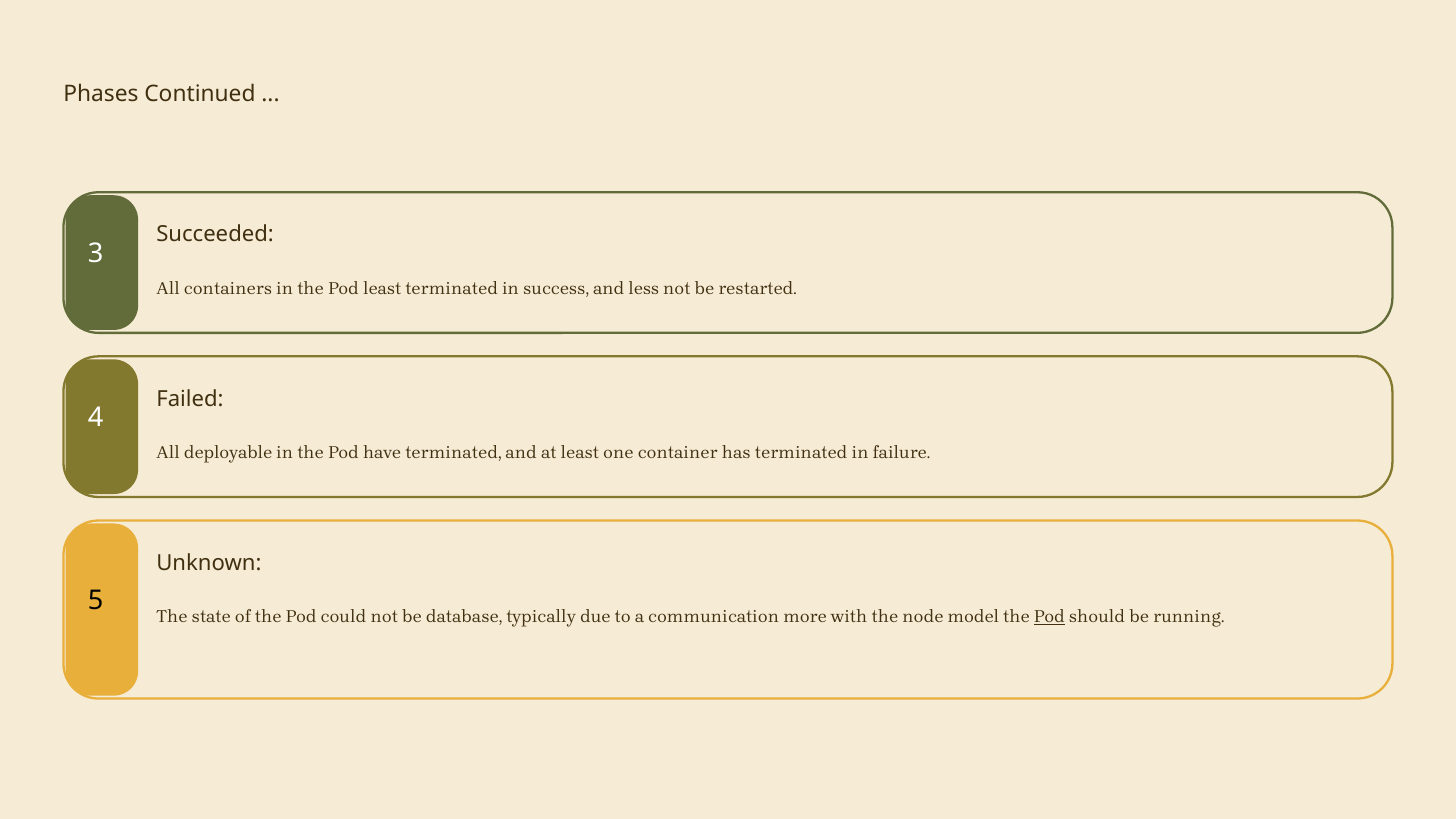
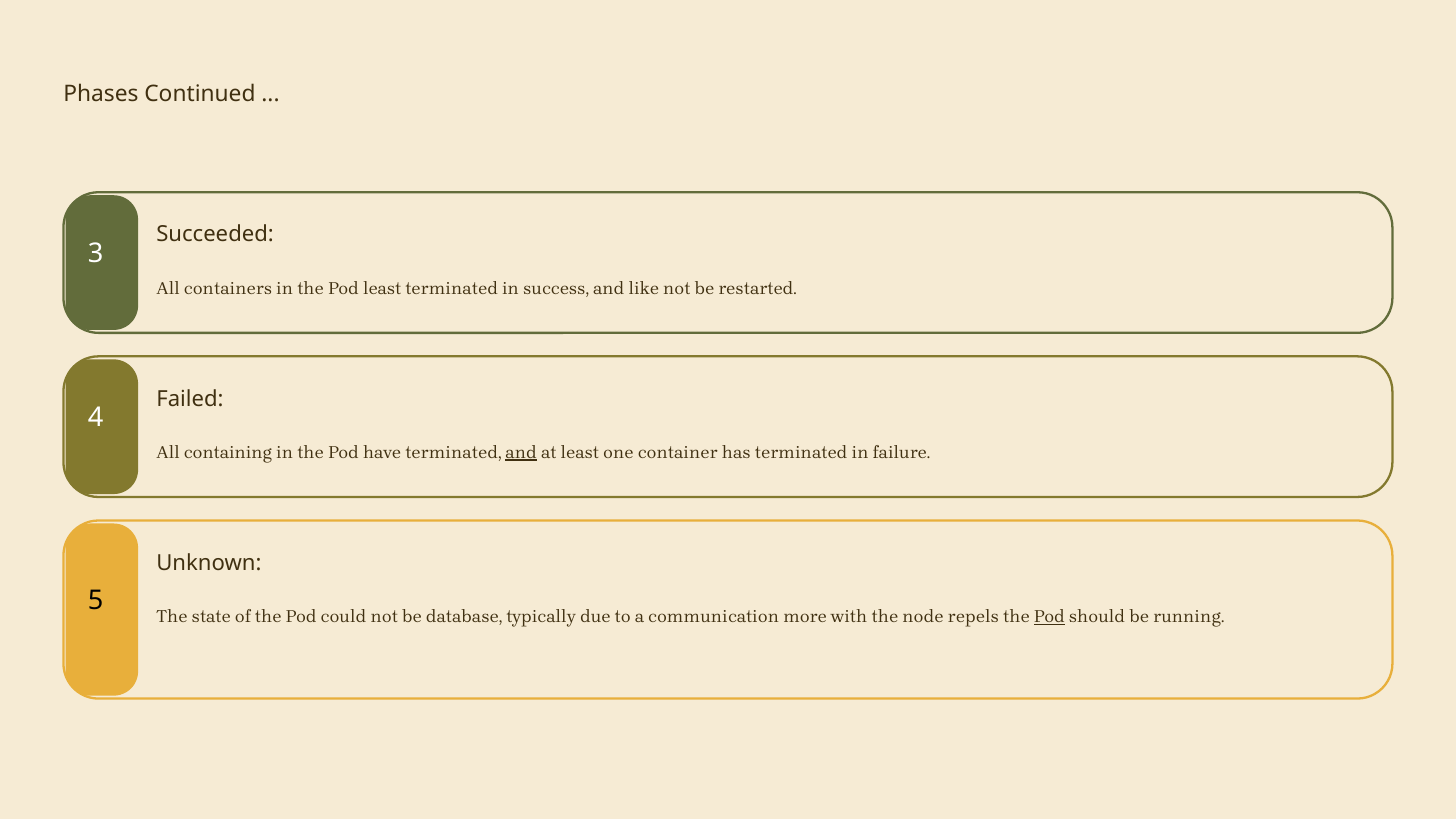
less: less -> like (644, 288)
deployable: deployable -> containing (228, 452)
and underline: none -> present (521, 452)
model: model -> repels (973, 617)
